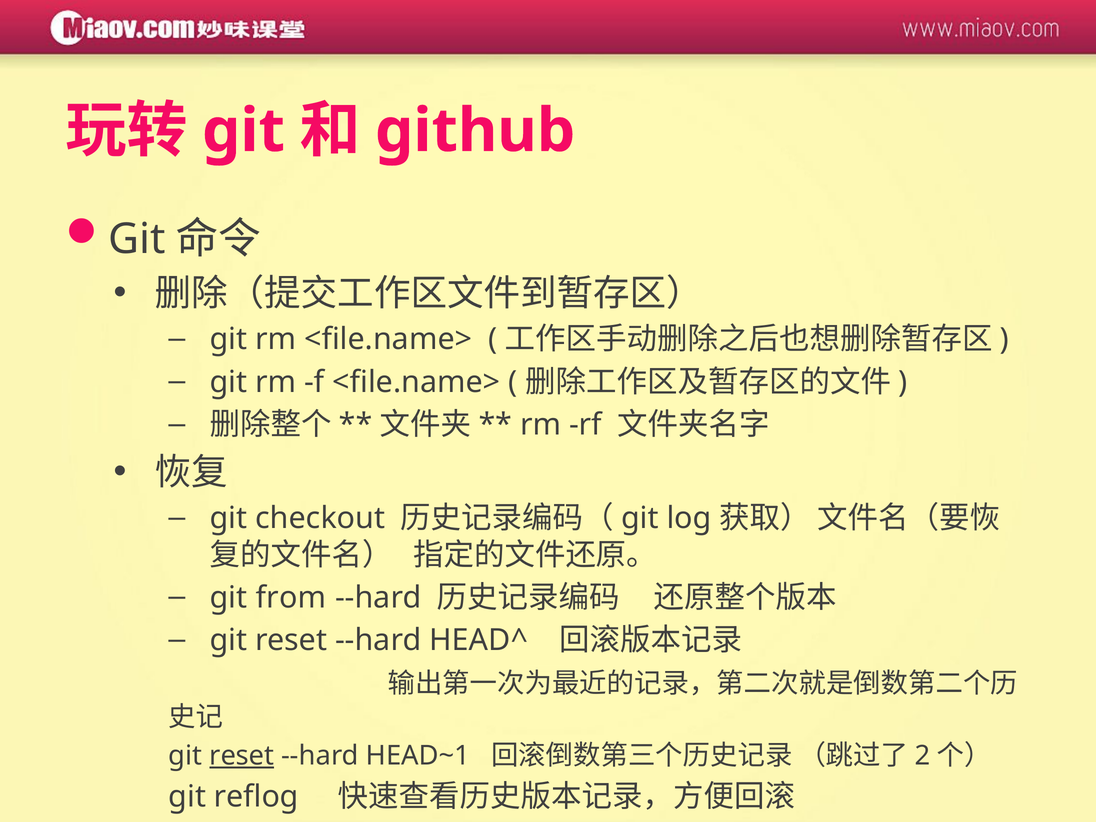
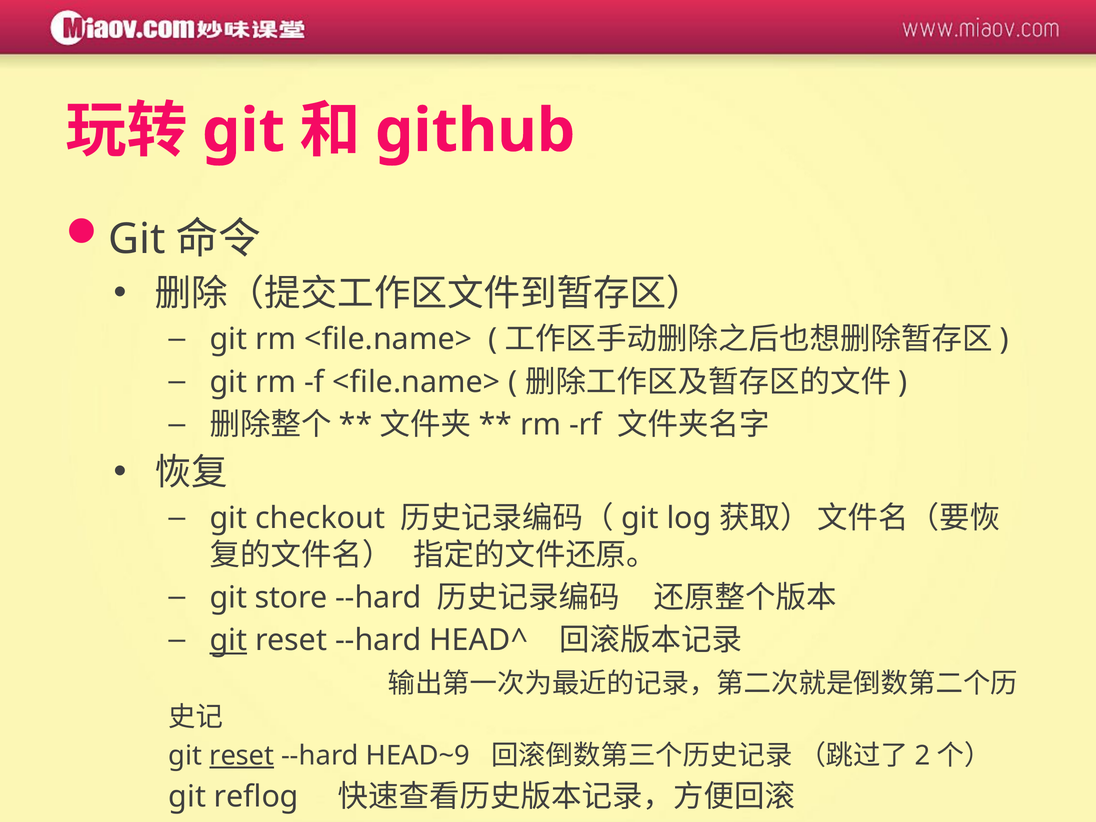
from: from -> store (291, 598)
git underline: none -> present (228, 640)
HEAD~1: HEAD~1 -> HEAD~9 (418, 756)
